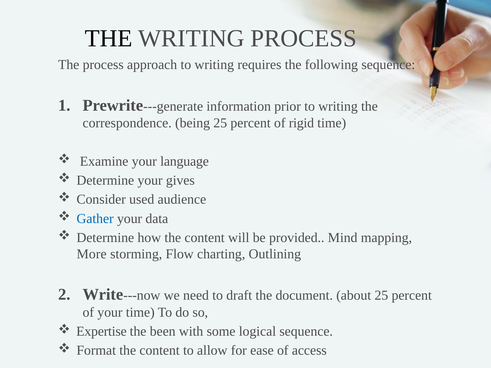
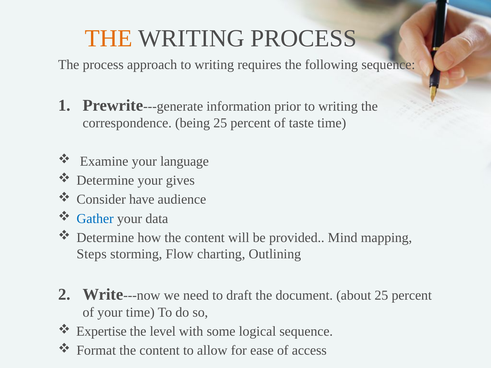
THE colour: black -> orange (109, 39)
rigid: rigid -> taste (301, 123)
used: used -> have (142, 200)
More: More -> Steps (92, 254)
been: been -> level (163, 332)
